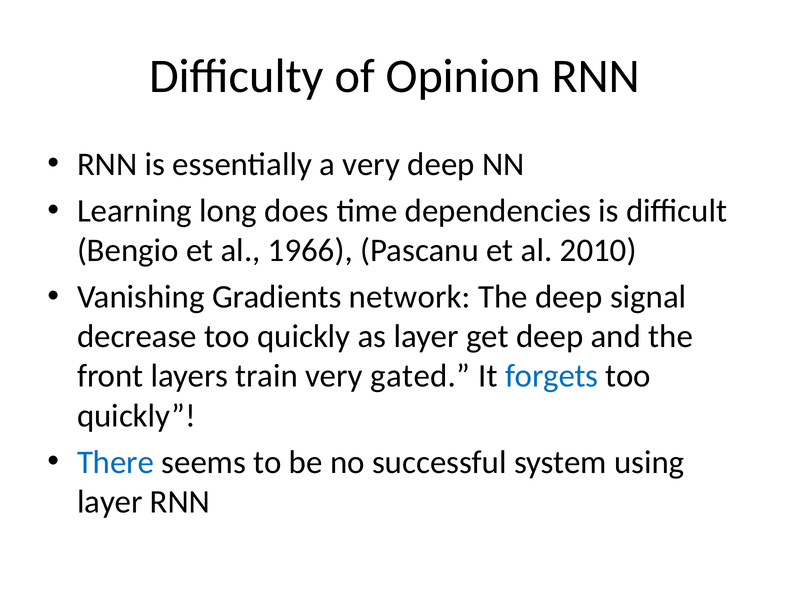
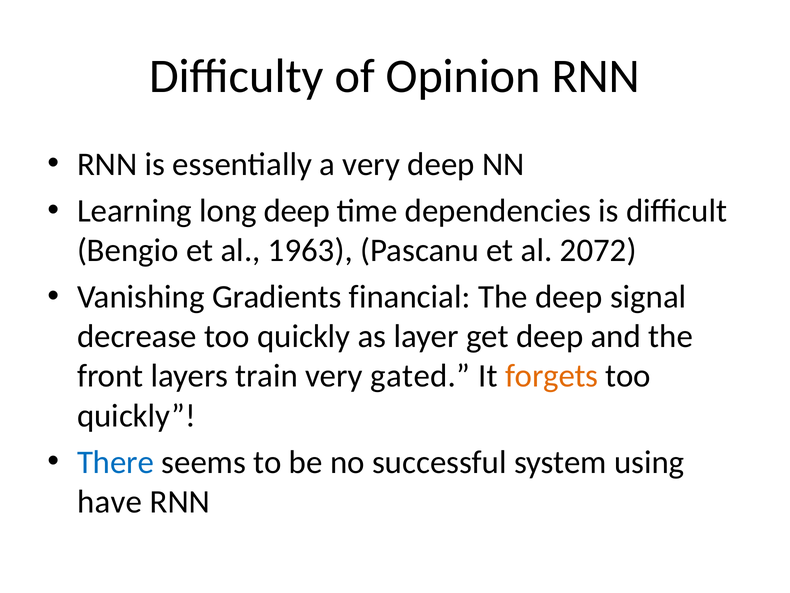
long does: does -> deep (297, 211)
1966: 1966 -> 1963 (310, 250)
2010: 2010 -> 2072 (598, 250)
network: network -> financial (410, 297)
forgets colour: blue -> orange (552, 376)
layer: layer -> have (110, 501)
